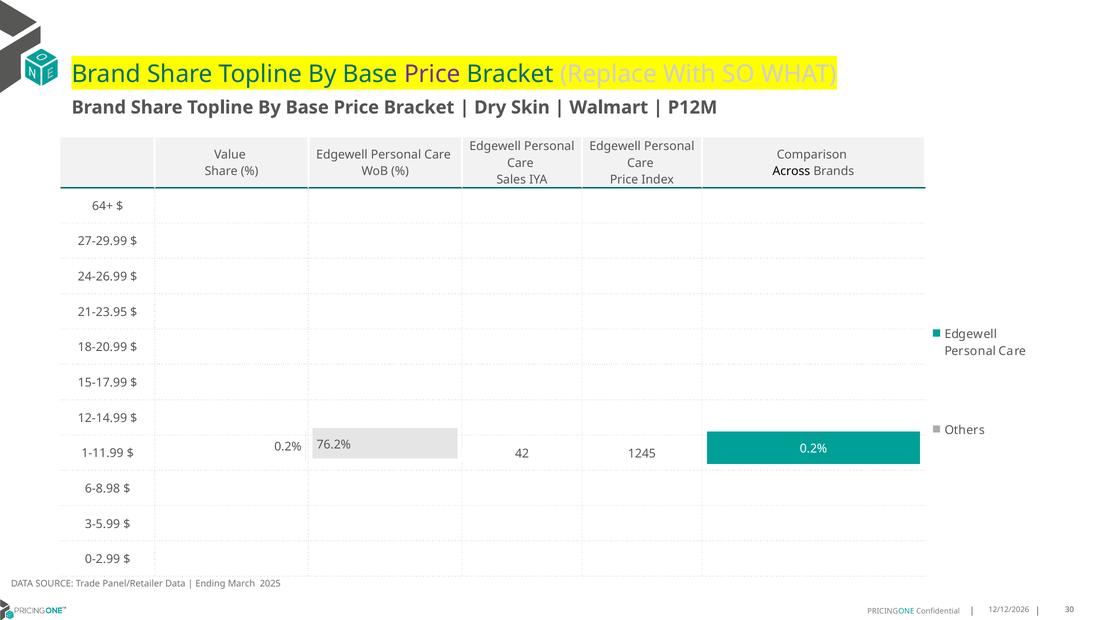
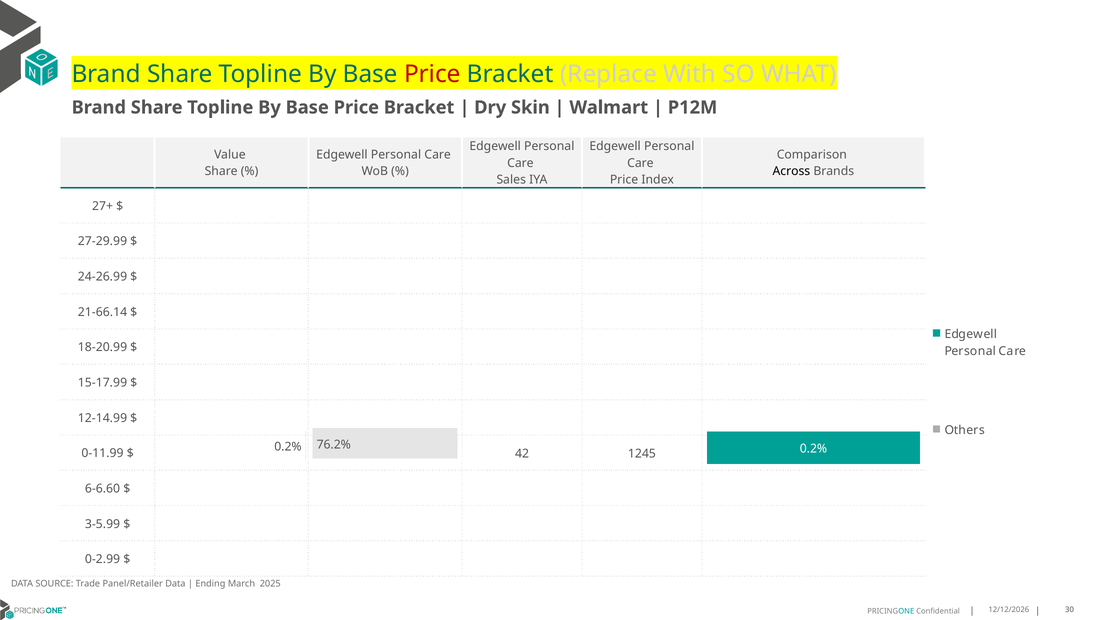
Price colour: purple -> red (432, 74)
64+: 64+ -> 27+ (103, 206)
21-23.95: 21-23.95 -> 21-66.14 (102, 312)
1-11.99: 1-11.99 -> 0-11.99 (102, 453)
6-8.98: 6-8.98 -> 6-6.60 (103, 488)
